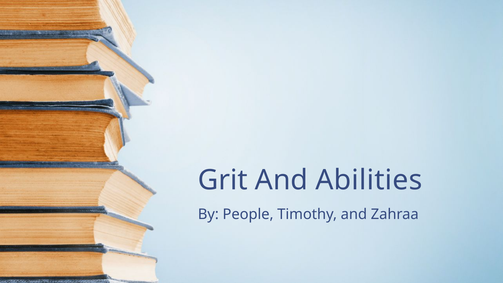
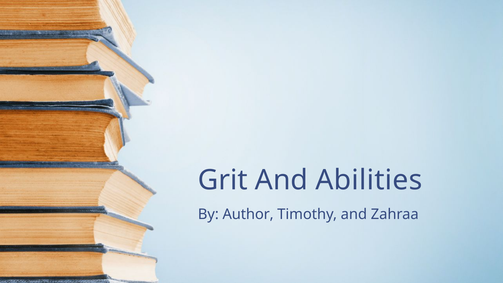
People: People -> Author (248, 214)
